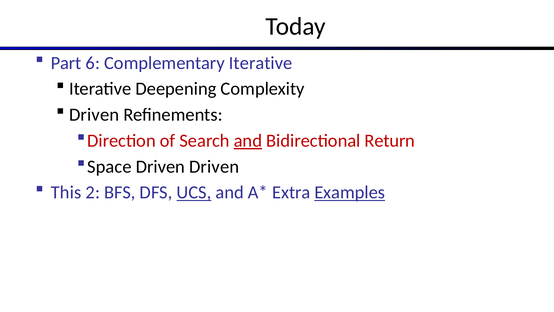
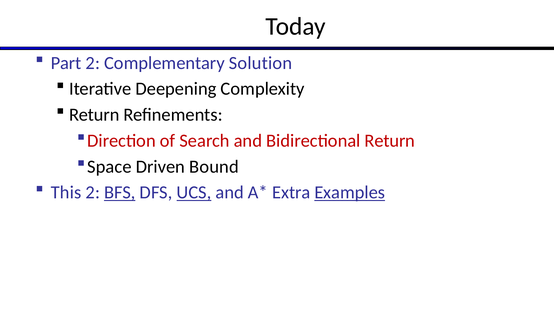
Part 6: 6 -> 2 (93, 63)
Complementary Iterative: Iterative -> Solution (261, 63)
Driven: Driven -> Return (94, 115)
and underline: present -> none (248, 141)
Driven Driven: Driven -> Bound (214, 166)
BFS underline: none -> present (120, 192)
